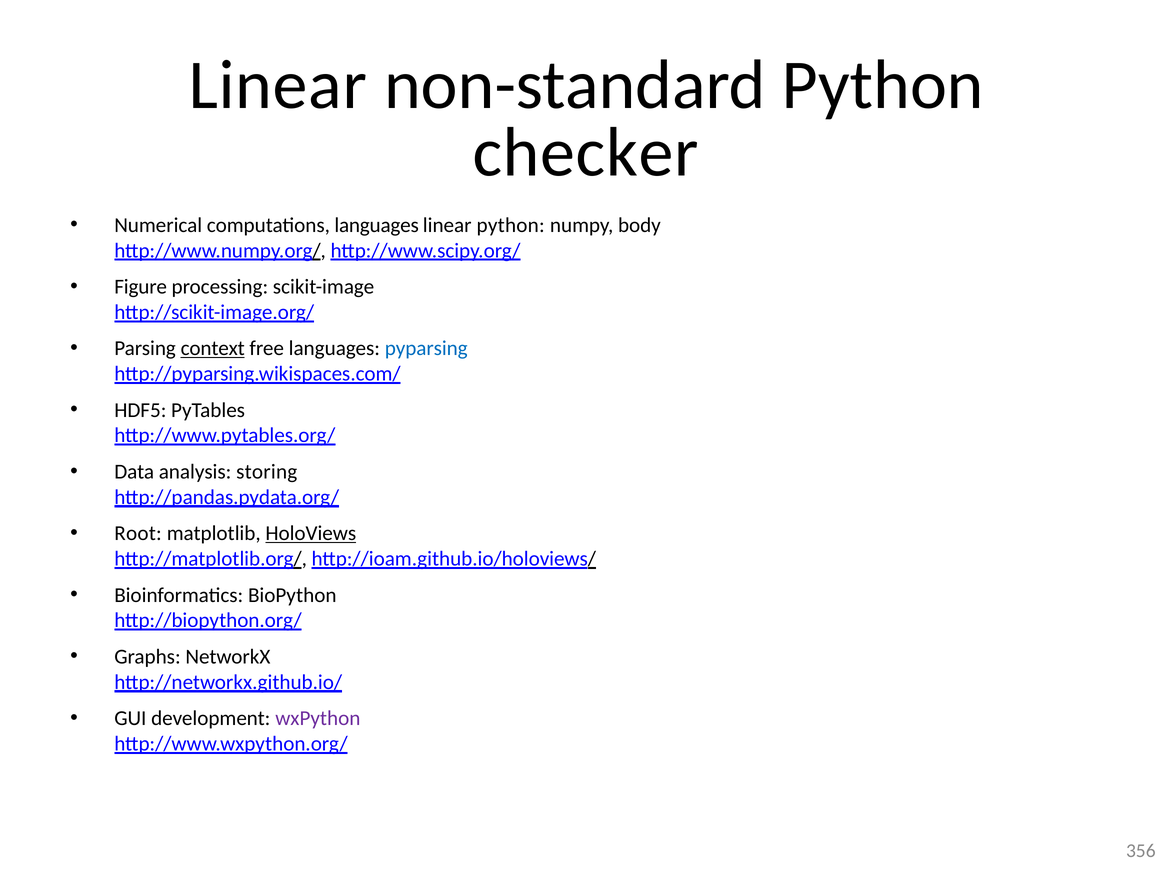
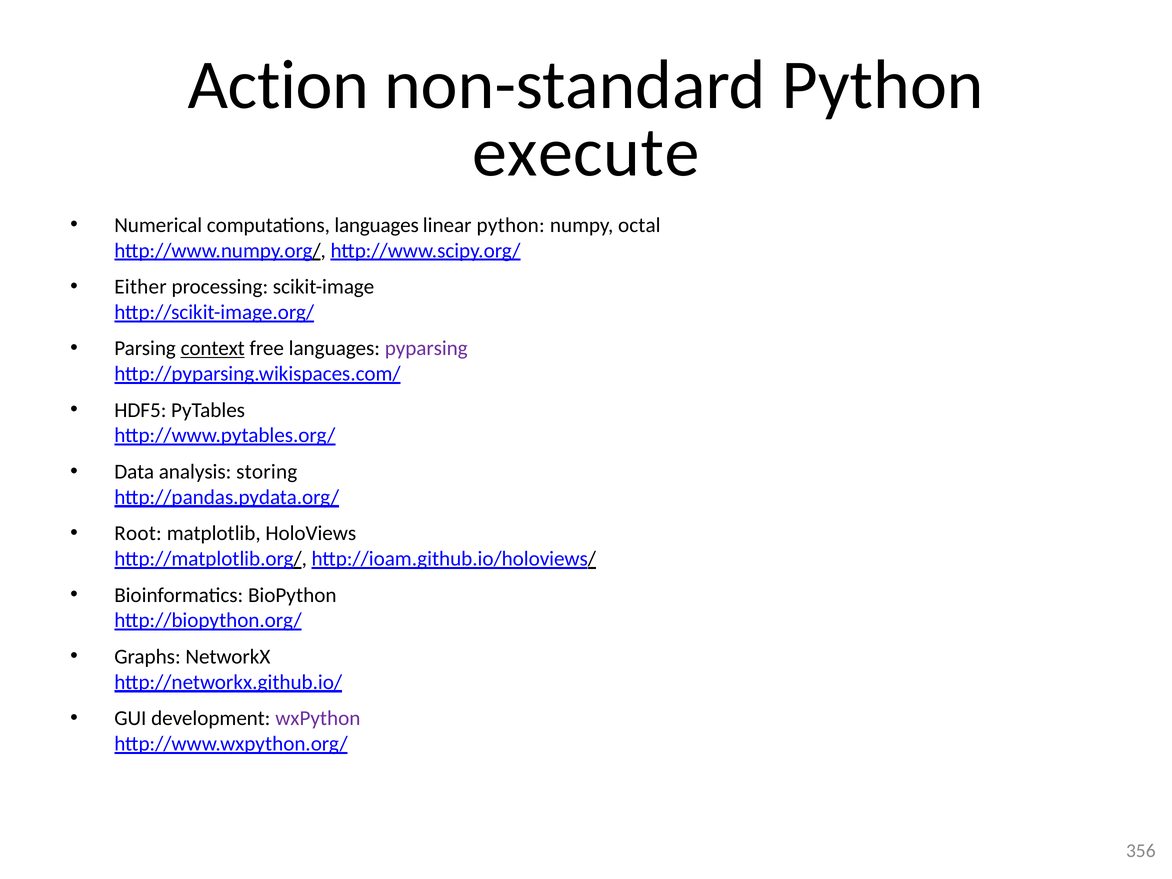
Linear: Linear -> Action (278, 85)
checker: checker -> execute (586, 153)
body: body -> octal (639, 225)
Figure: Figure -> Either (140, 287)
pyparsing colour: blue -> purple (426, 348)
HoloViews underline: present -> none (311, 533)
